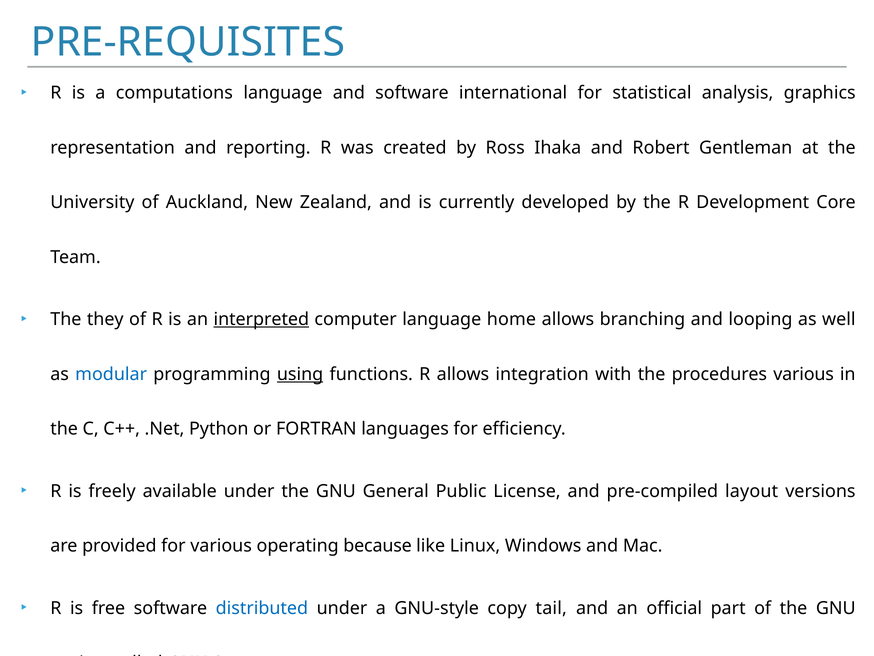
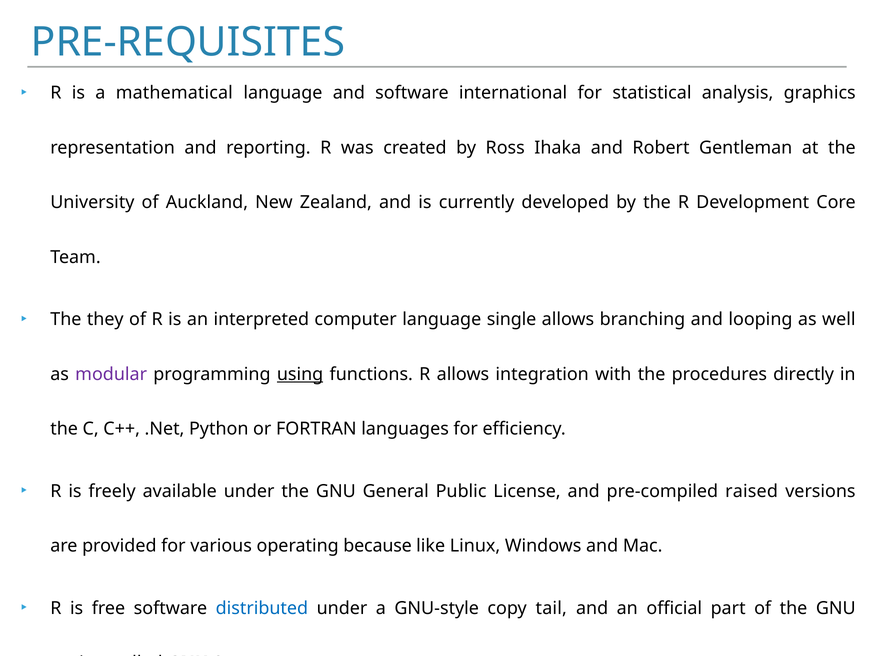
computations: computations -> mathematical (174, 93)
interpreted underline: present -> none (261, 319)
home: home -> single (512, 319)
modular colour: blue -> purple (111, 374)
procedures various: various -> directly (804, 374)
layout: layout -> raised (752, 491)
